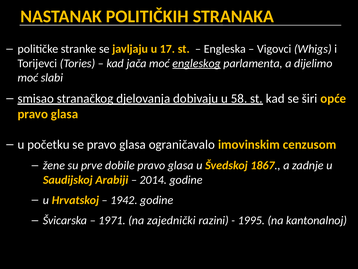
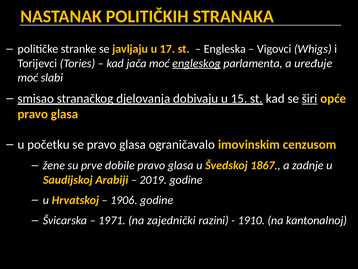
dijelimo: dijelimo -> uređuje (313, 63)
58: 58 -> 15 (239, 98)
širi underline: none -> present (310, 98)
2014: 2014 -> 2019 (153, 180)
1942: 1942 -> 1906 (124, 200)
1995: 1995 -> 1910 (251, 220)
